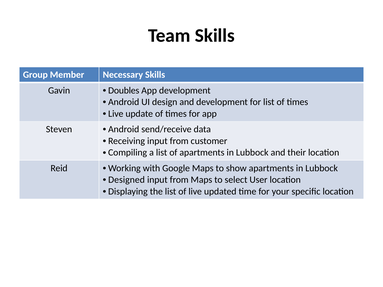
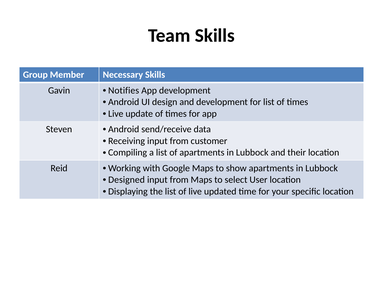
Doubles: Doubles -> Notifies (124, 90)
